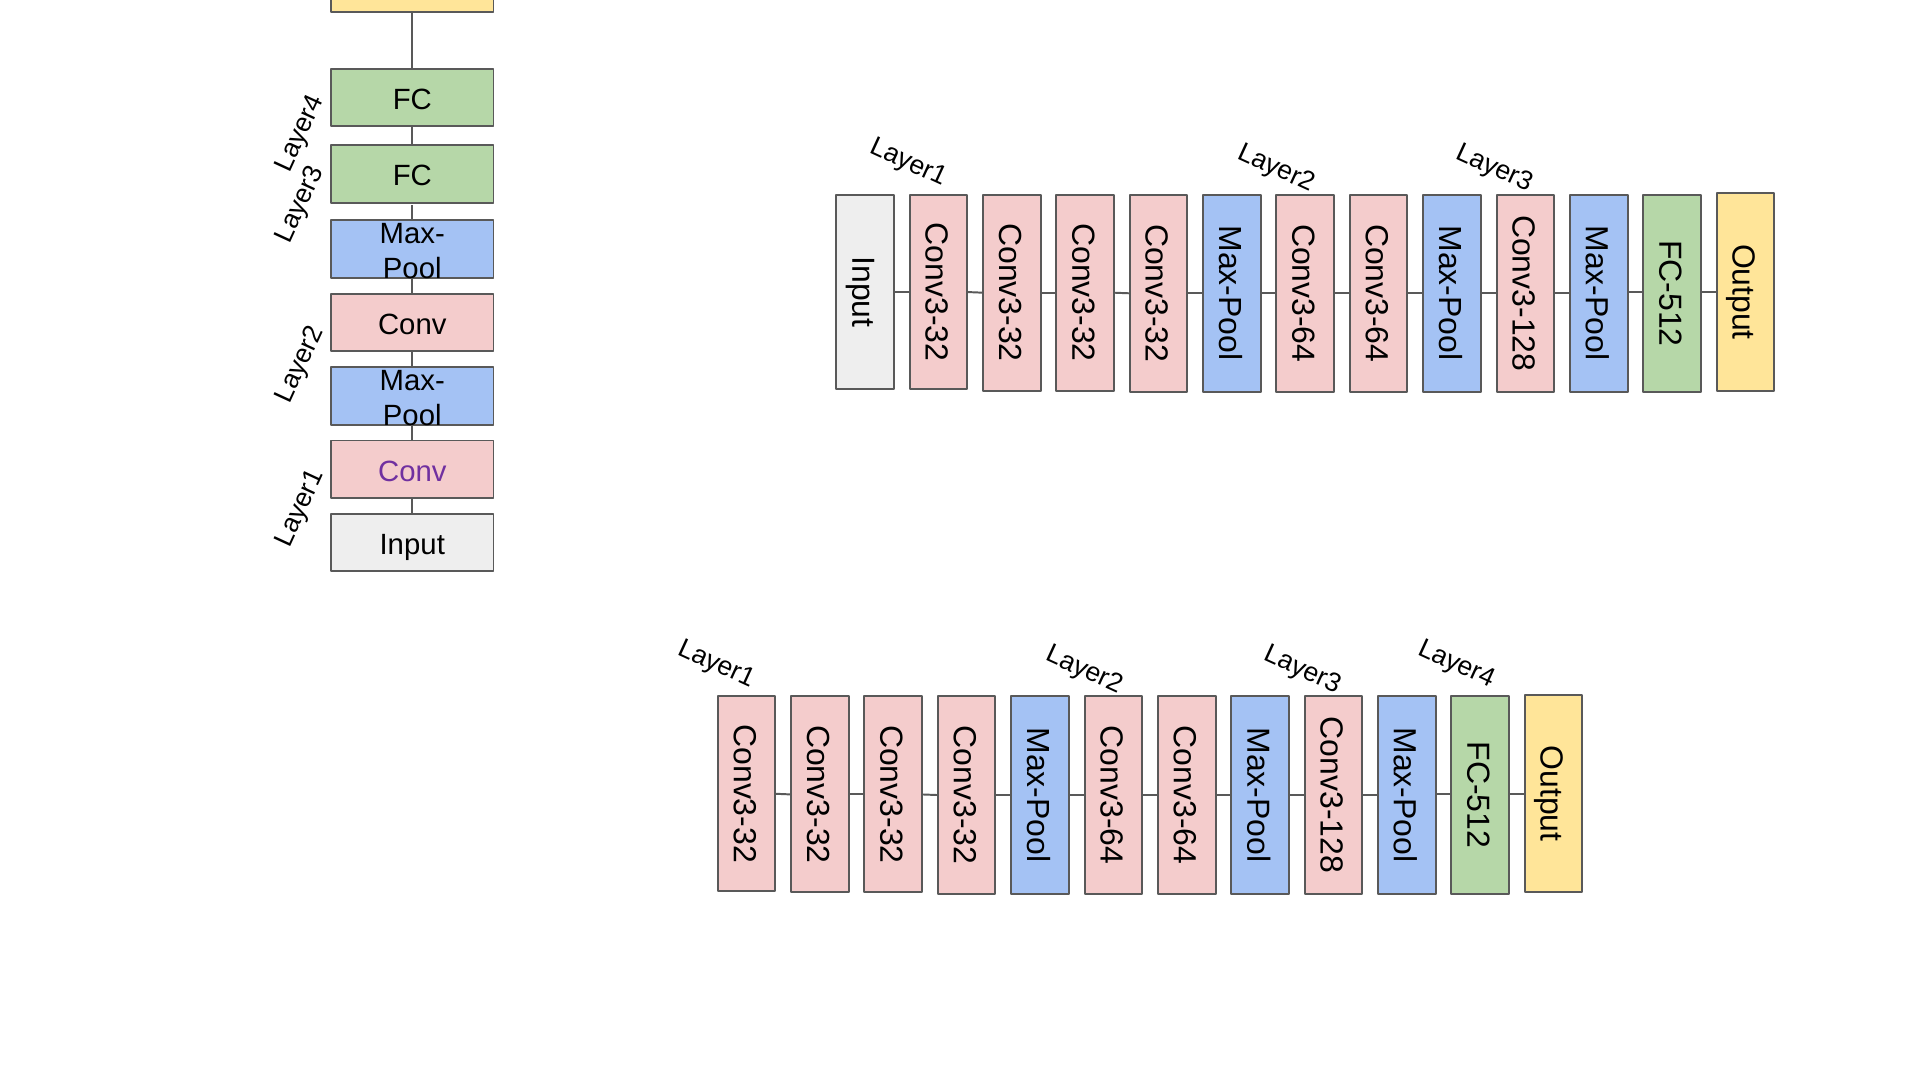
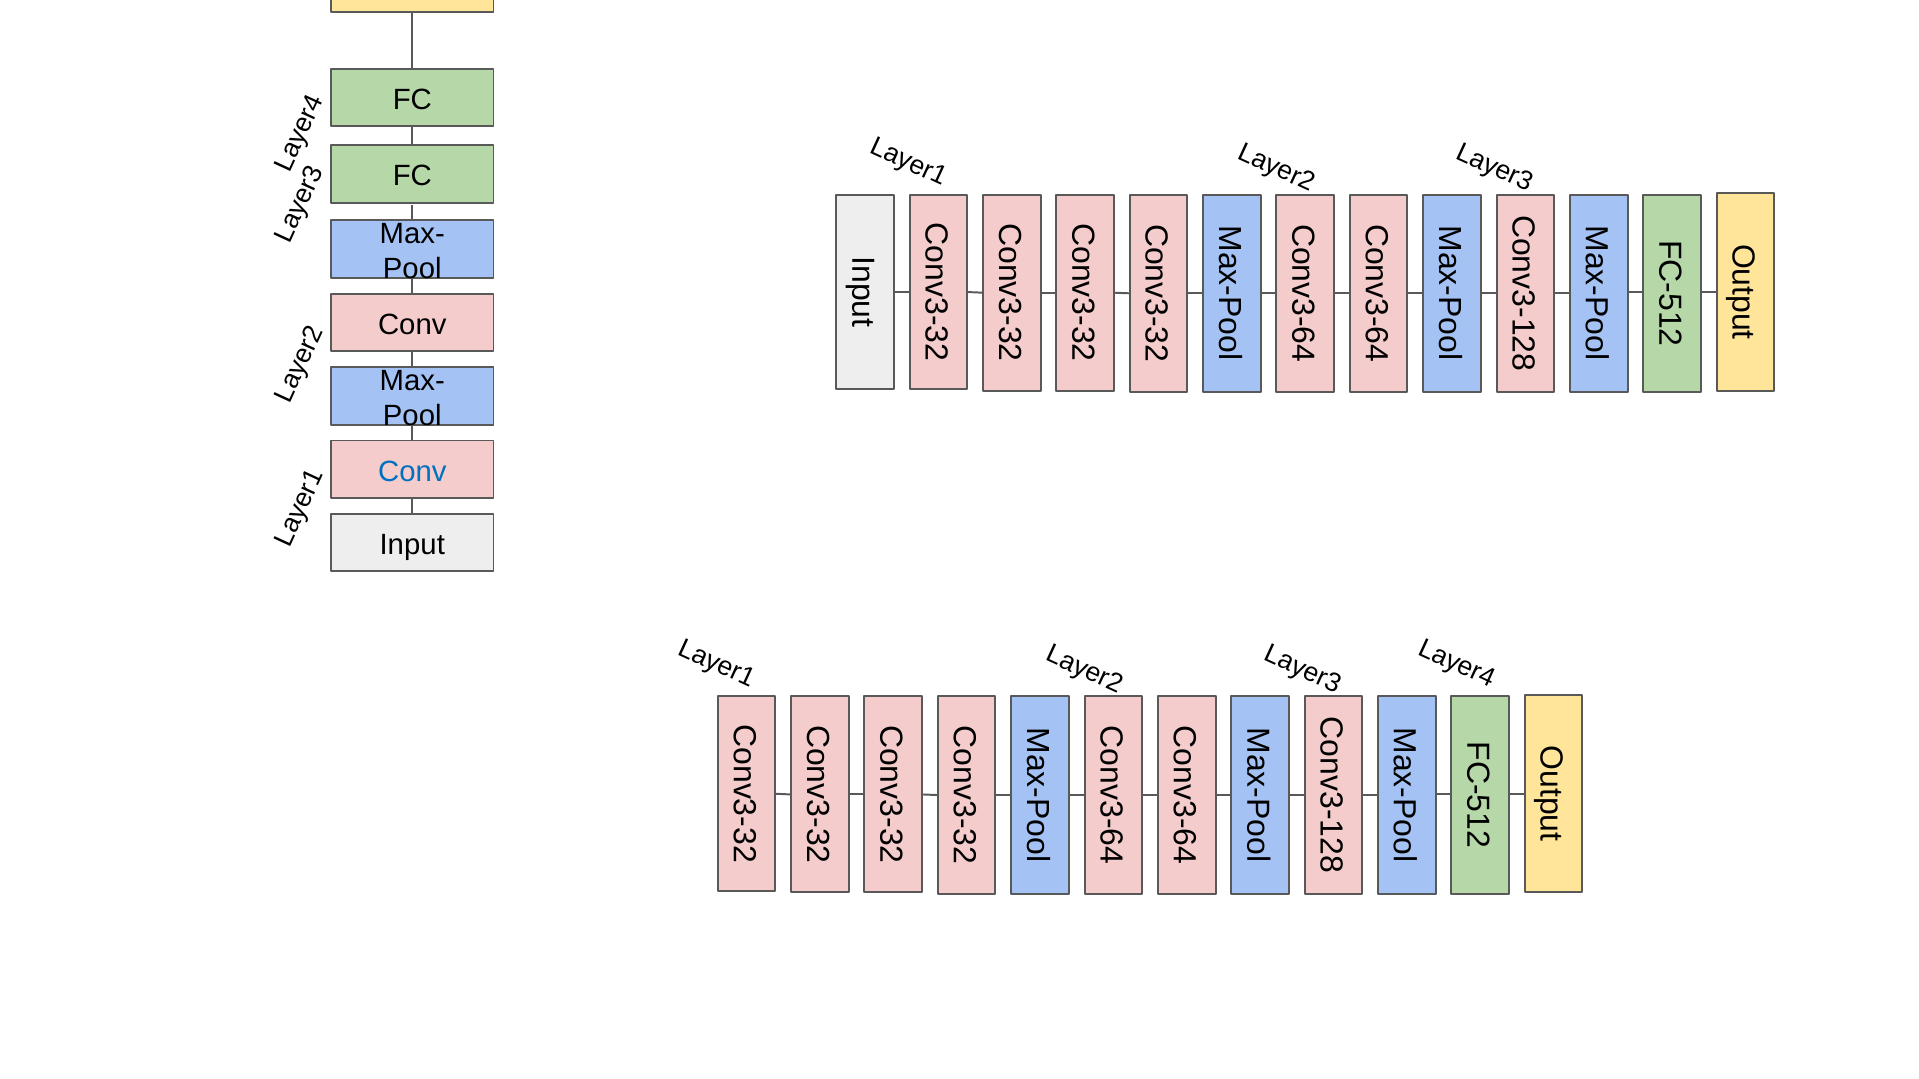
Conv colour: purple -> blue (412, 472)
